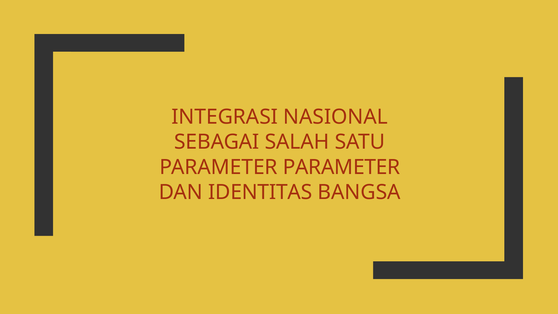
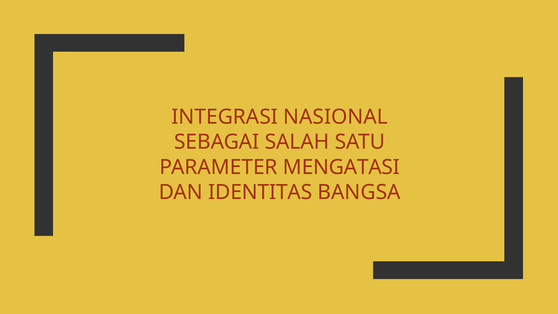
PARAMETER PARAMETER: PARAMETER -> MENGATASI (342, 167)
